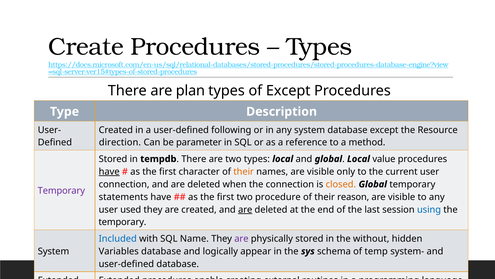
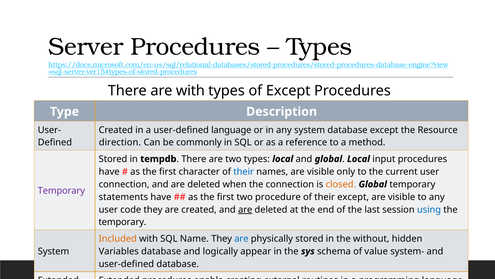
Create: Create -> Server (86, 47)
are plan: plan -> with (190, 91)
user-defined following: following -> language (231, 130)
parameter: parameter -> commonly (199, 142)
value: value -> input (384, 159)
have underline: present -> none (109, 171)
their colour: orange -> blue (244, 171)
their reason: reason -> except (353, 197)
used: used -> code (131, 209)
Included colour: blue -> orange (118, 238)
are colour: purple -> blue (241, 238)
temp: temp -> value (376, 251)
